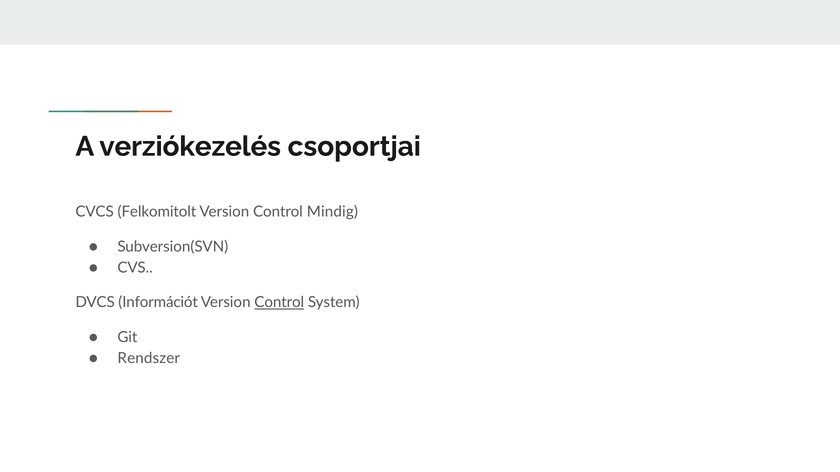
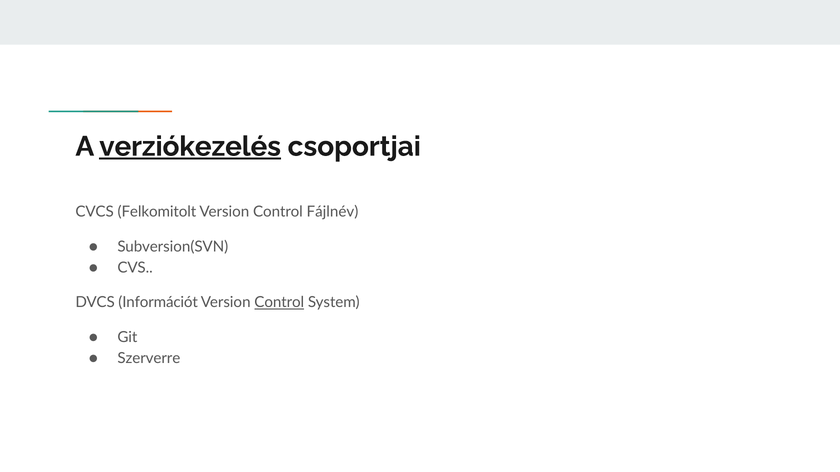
verziókezelés underline: none -> present (190, 147)
Mindig: Mindig -> Fájlnév (332, 212)
Rendszer: Rendszer -> Szerverre (149, 359)
